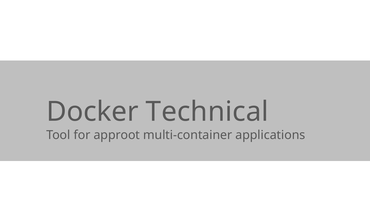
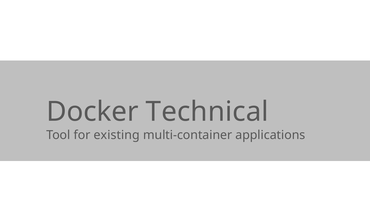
approot: approot -> existing (117, 135)
